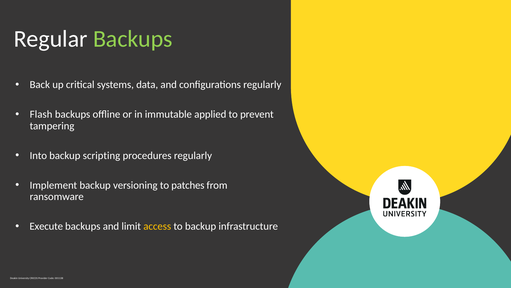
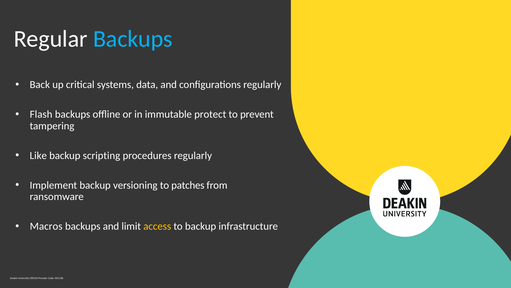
Backups colour: light green -> light blue (133, 39)
applied: applied -> protect (210, 114)
Into: Into -> Like (38, 155)
Execute: Execute -> Macros (46, 226)
